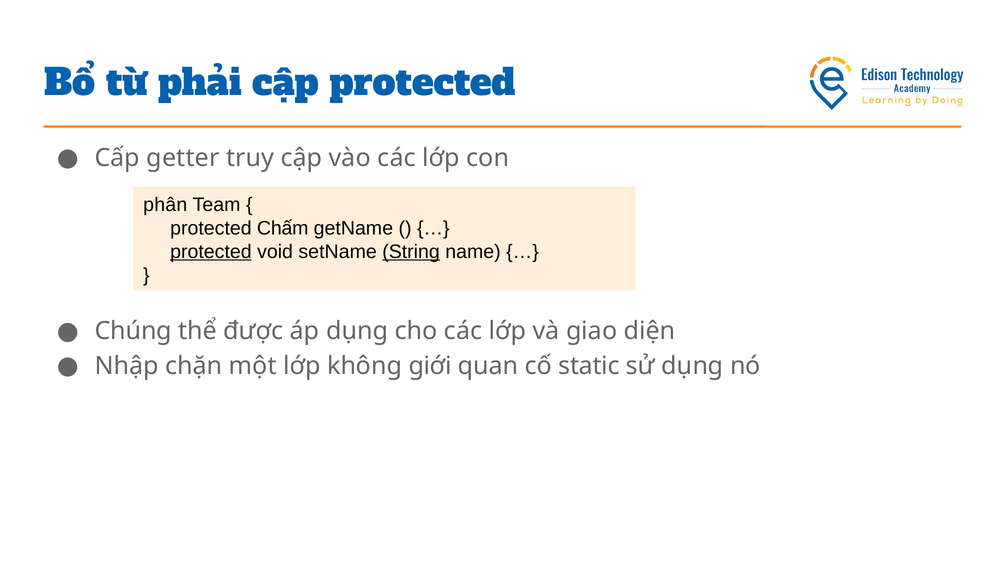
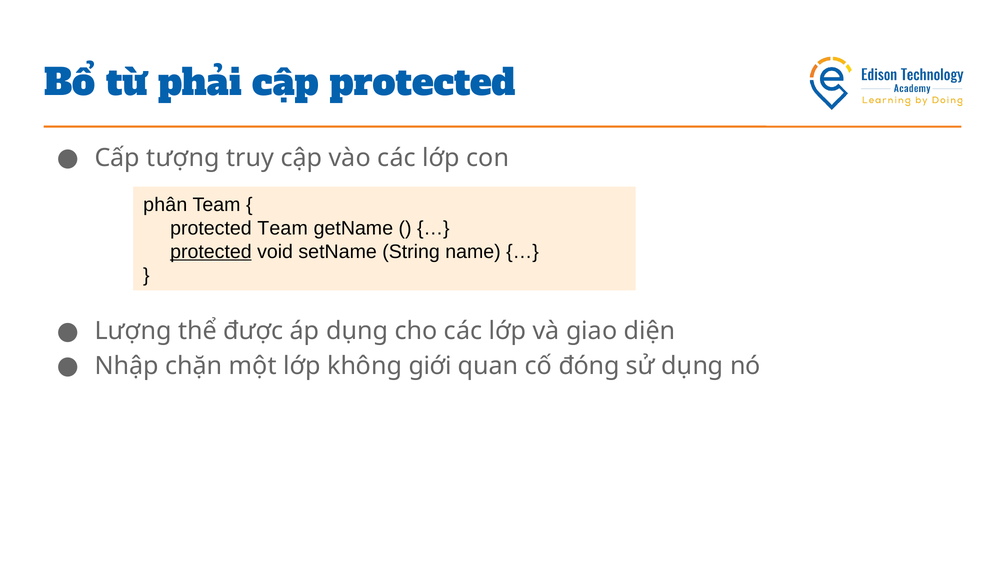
getter: getter -> tượng (183, 158)
protected Chấm: Chấm -> Team (283, 228)
String underline: present -> none (411, 252)
Chúng: Chúng -> Lượng (133, 331)
static: static -> đóng (589, 366)
